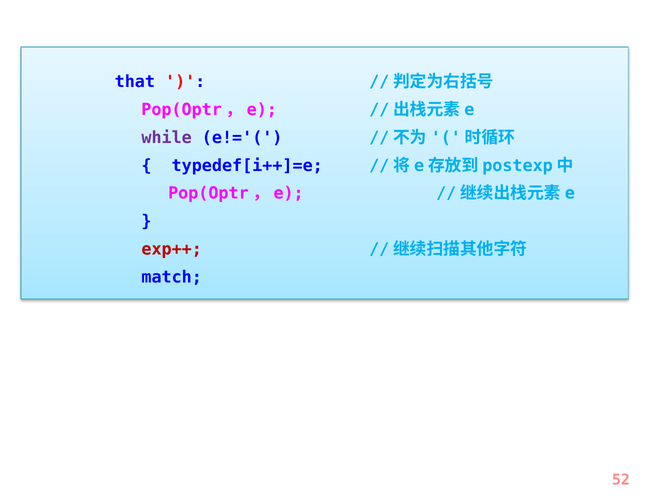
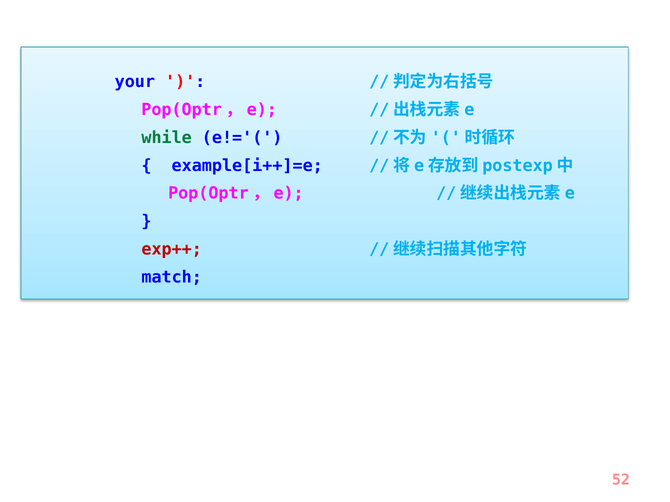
that: that -> your (135, 82)
while colour: purple -> green (167, 138)
typedef[i++]=e: typedef[i++]=e -> example[i++]=e (247, 166)
